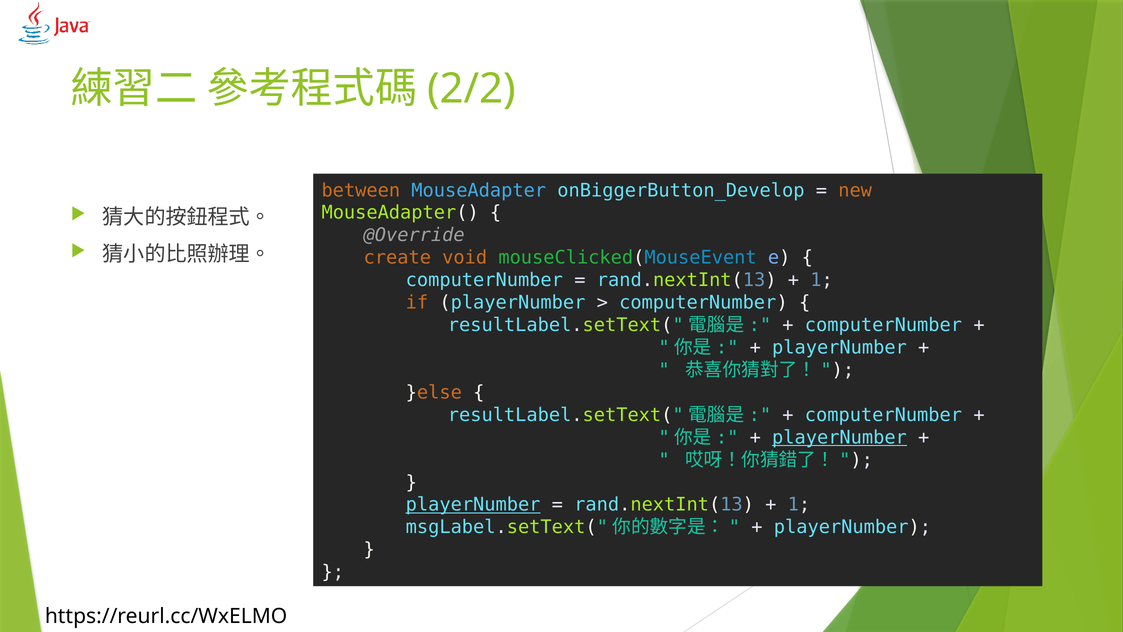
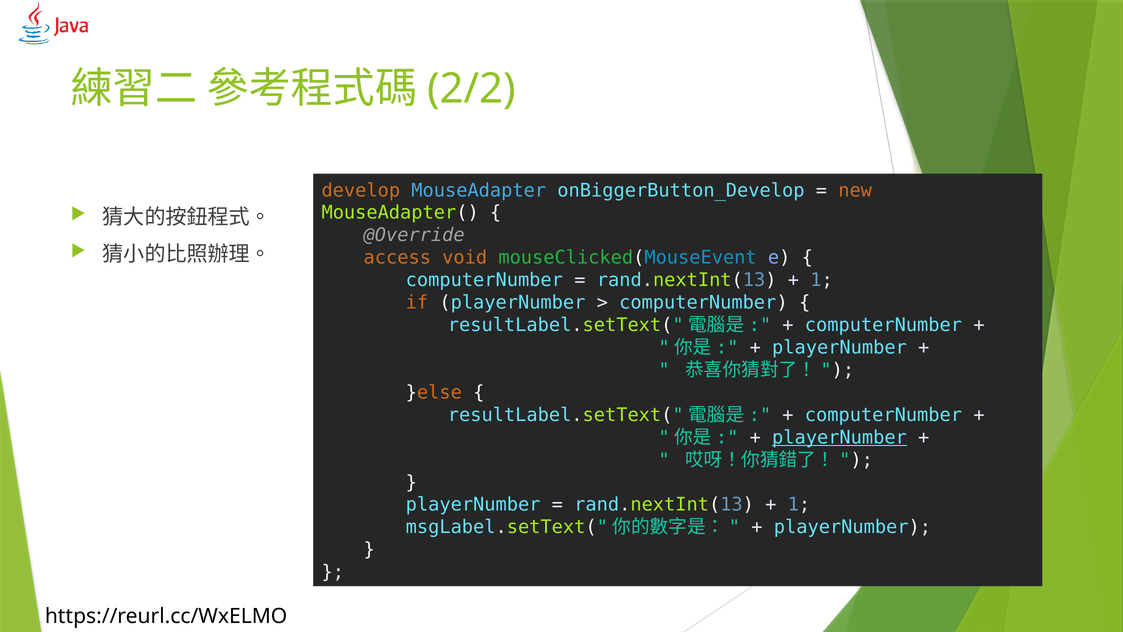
between: between -> develop (361, 190)
create: create -> access (397, 258)
playerNumber underline: present -> none (473, 505)
